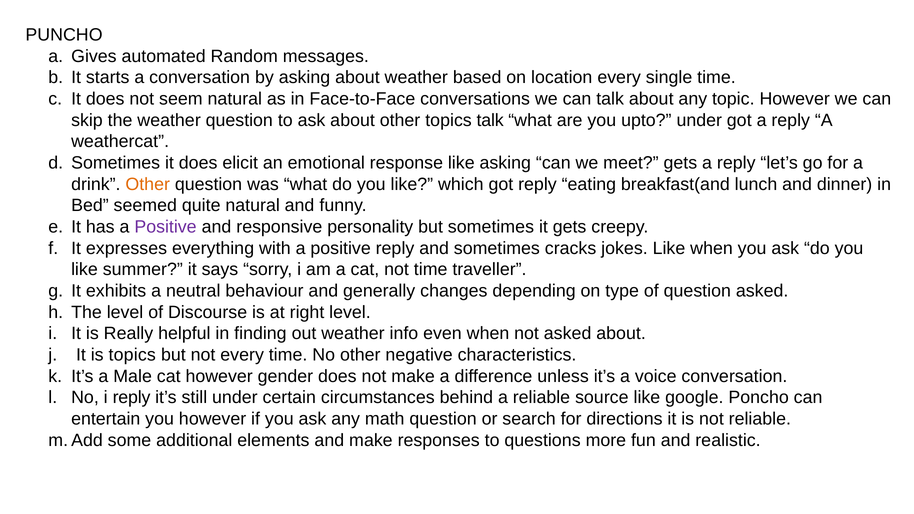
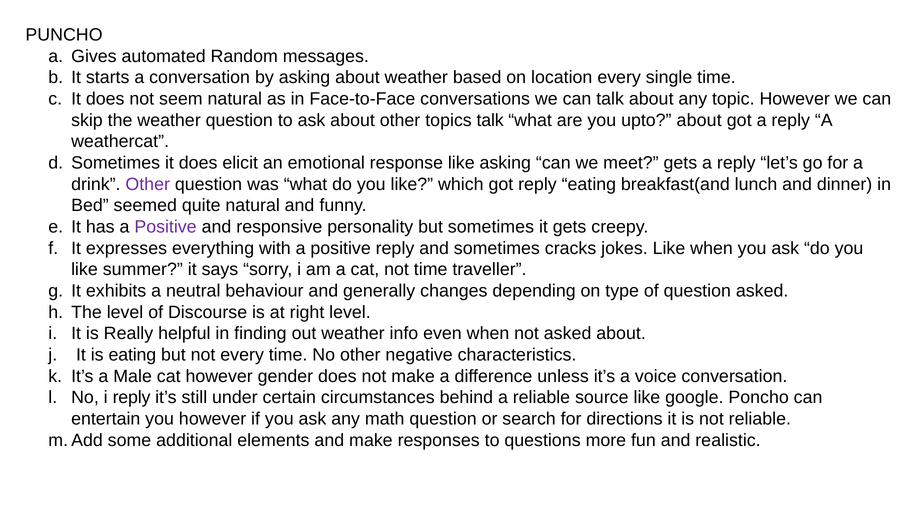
upto under: under -> about (699, 120)
Other colour: orange -> purple (148, 184)
is topics: topics -> eating (132, 355)
